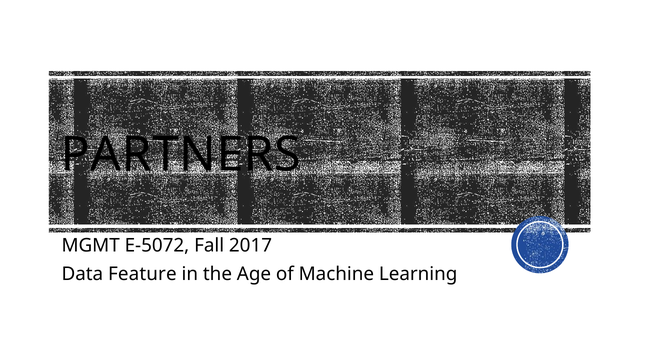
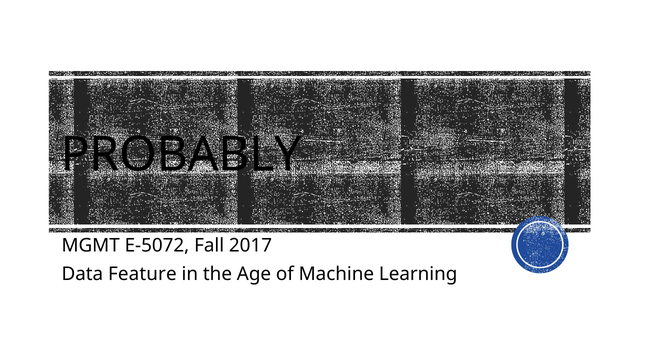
PARTNERS: PARTNERS -> PROBABLY (181, 154)
